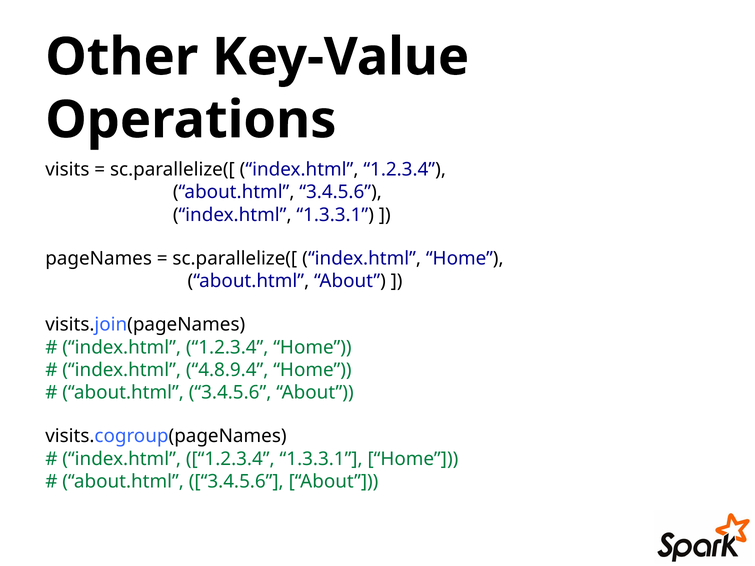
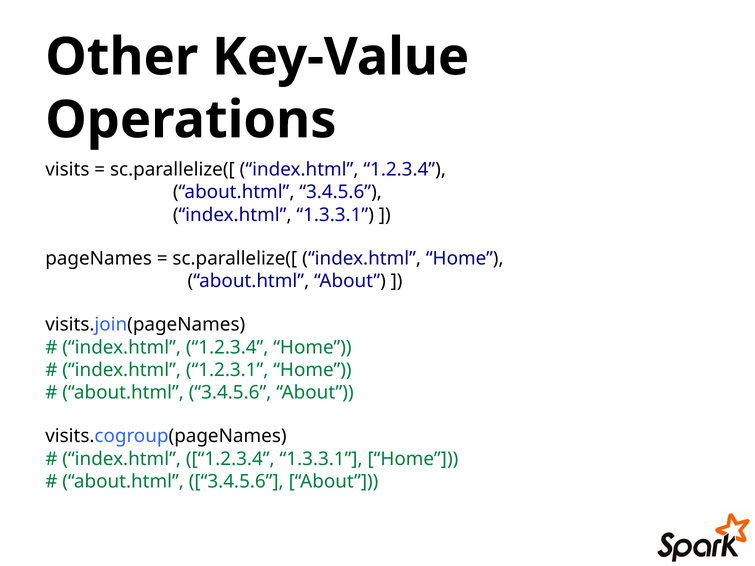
4.8.9.4: 4.8.9.4 -> 1.2.3.1 (227, 370)
